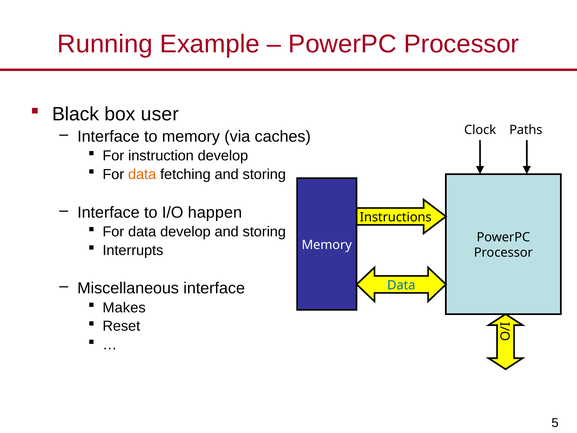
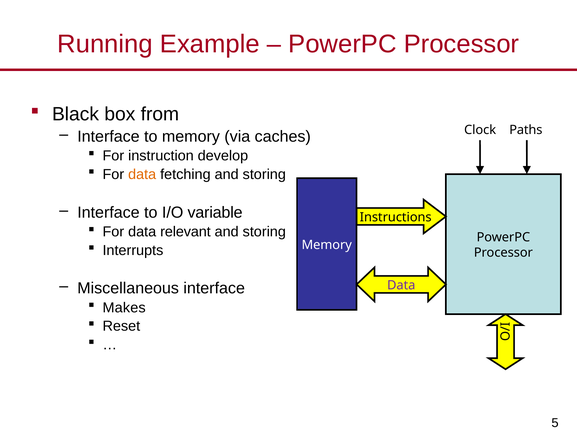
user: user -> from (160, 114)
happen: happen -> variable (215, 212)
data develop: develop -> relevant (185, 232)
Data colour: blue -> purple (401, 285)
